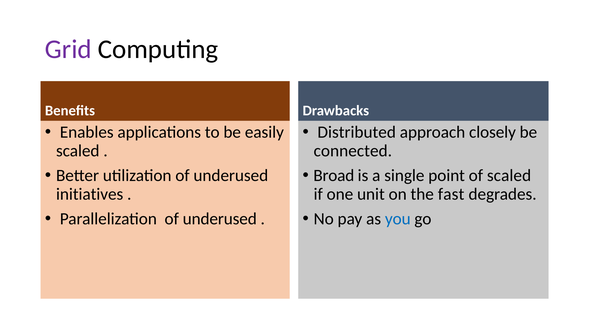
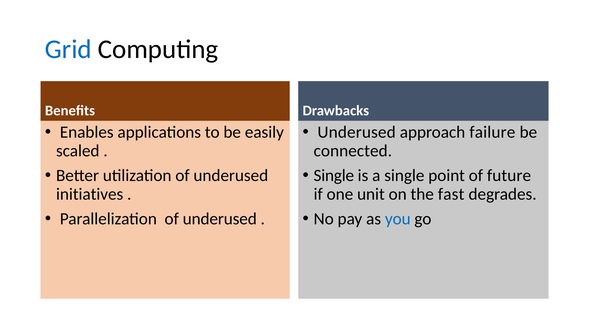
Grid colour: purple -> blue (68, 49)
Distributed: Distributed -> Underused (357, 132)
closely: closely -> failure (492, 132)
Broad: Broad -> Single (334, 176)
of scaled: scaled -> future (509, 176)
